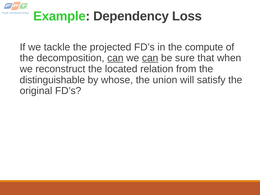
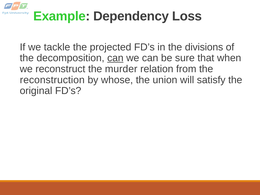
compute: compute -> divisions (204, 47)
can underline: present -> none (150, 58)
located: located -> murder (121, 69)
distinguishable: distinguishable -> reconstruction (52, 80)
